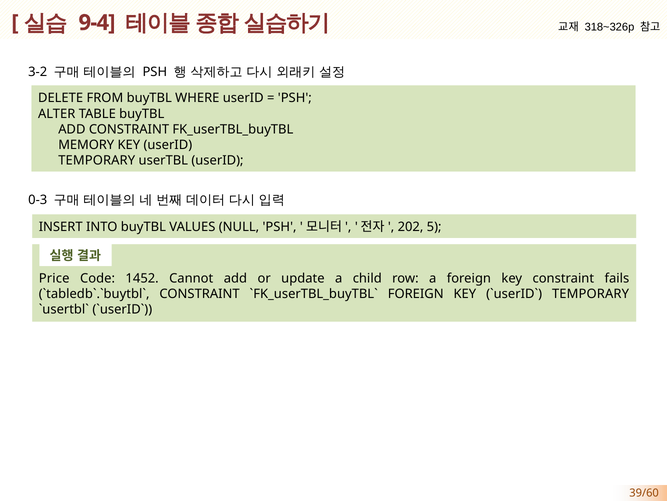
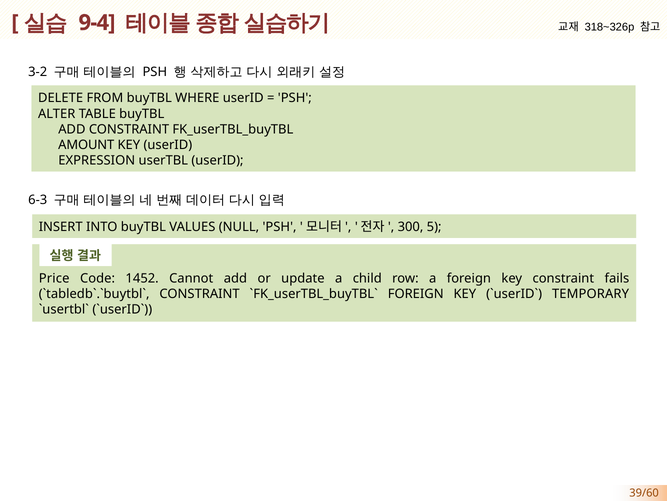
MEMORY: MEMORY -> AMOUNT (86, 145)
TEMPORARY: TEMPORARY -> EXPRESSION (97, 160)
0-3: 0-3 -> 6-3 (38, 199)
202: 202 -> 300 (411, 227)
